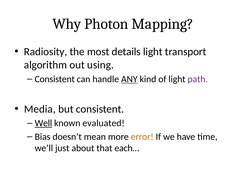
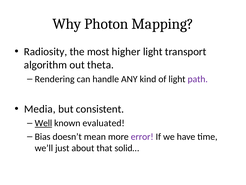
details: details -> higher (126, 52)
using: using -> theta (101, 65)
Consistent: Consistent -> Rendering (55, 79)
ANY underline: present -> none (129, 79)
error colour: orange -> purple (142, 136)
each…: each… -> solid… (127, 148)
